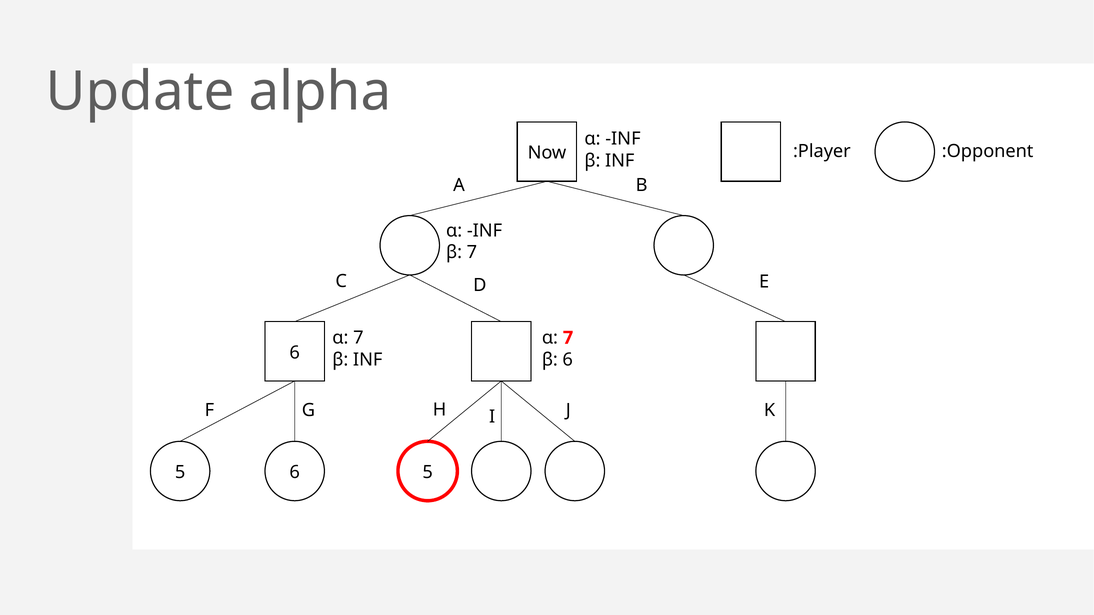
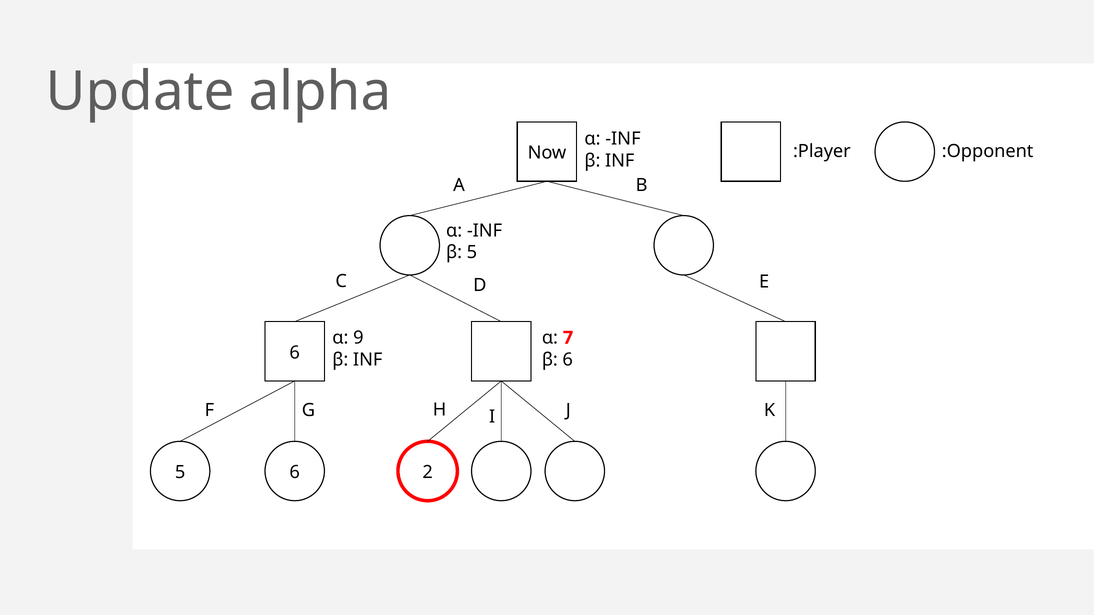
β 7: 7 -> 5 (472, 253)
7: 7 -> 9 (358, 338)
5 5: 5 -> 2 (428, 473)
